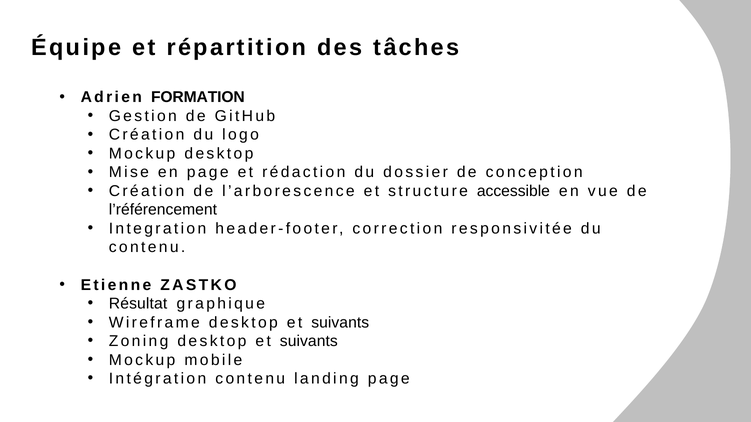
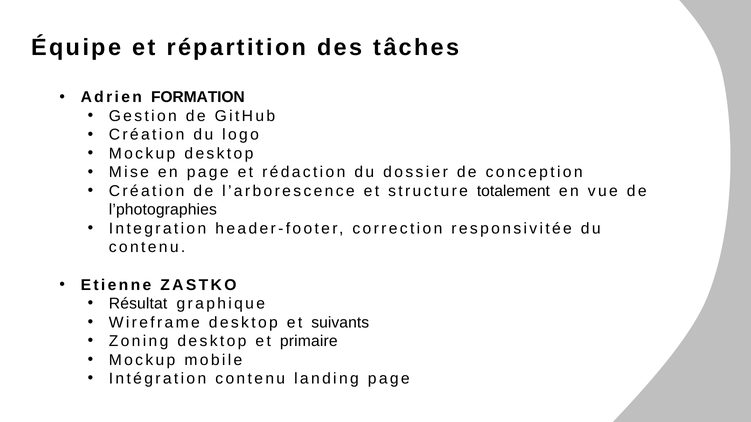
accessible: accessible -> totalement (513, 191)
l’référencement: l’référencement -> l’photographies (163, 210)
Zoning desktop et suivants: suivants -> primaire (309, 341)
